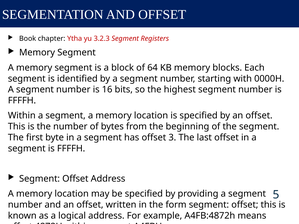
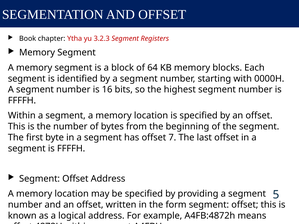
3: 3 -> 7 (172, 138)
